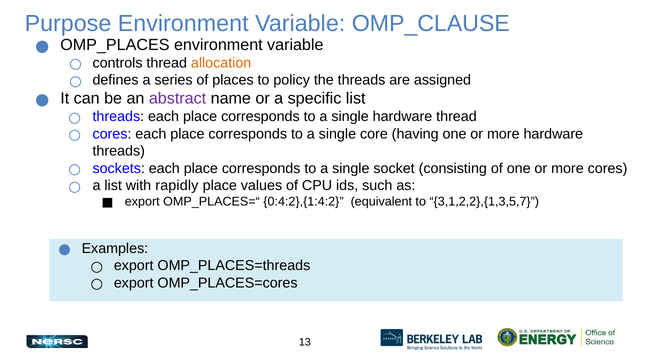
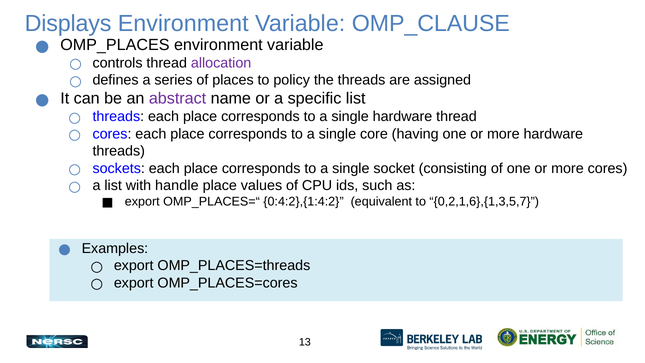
Purpose: Purpose -> Displays (68, 24)
allocation colour: orange -> purple (221, 63)
rapidly: rapidly -> handle (177, 185)
3,1,2,2},{1,3,5,7: 3,1,2,2},{1,3,5,7 -> 0,2,1,6},{1,3,5,7 (484, 201)
